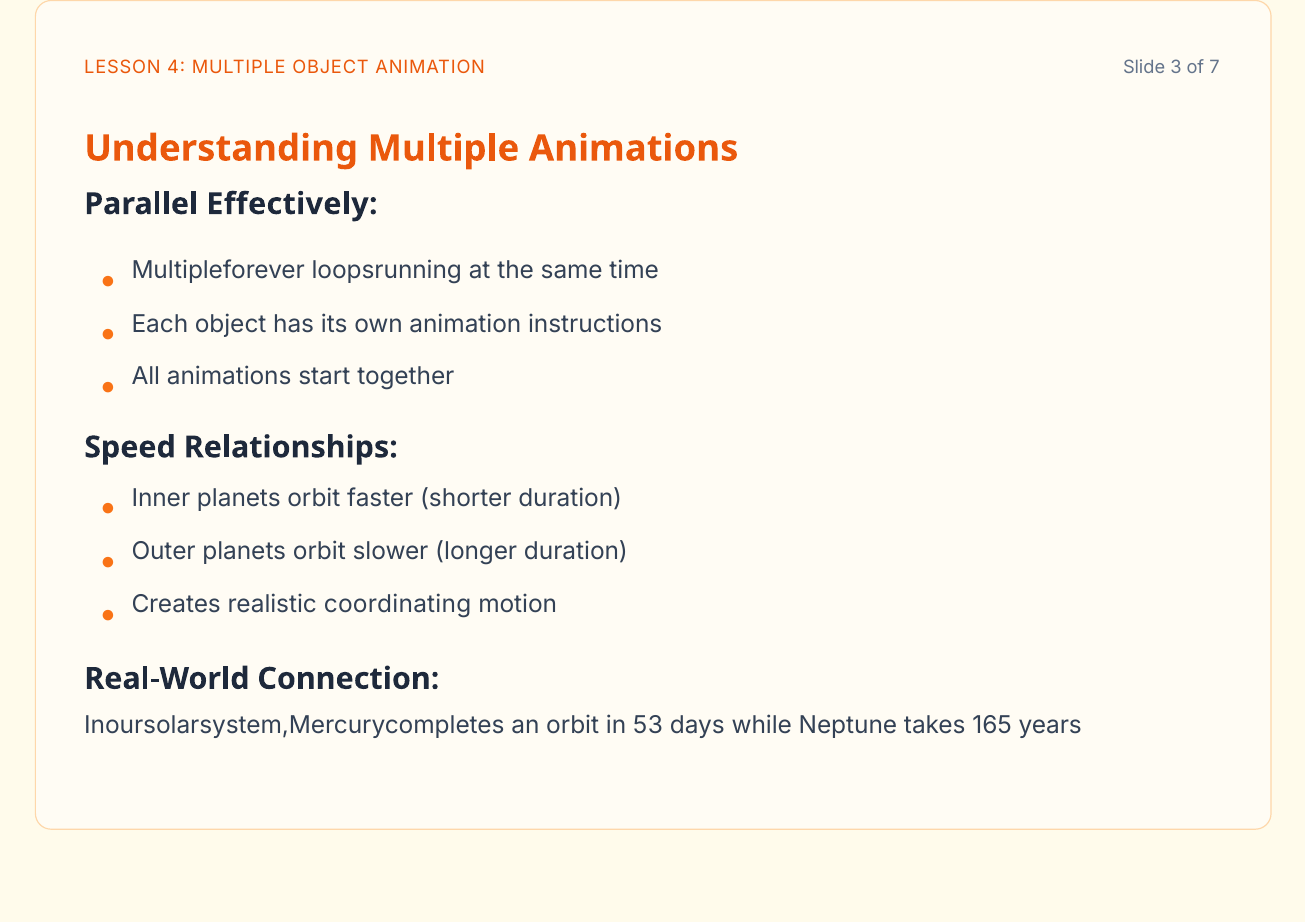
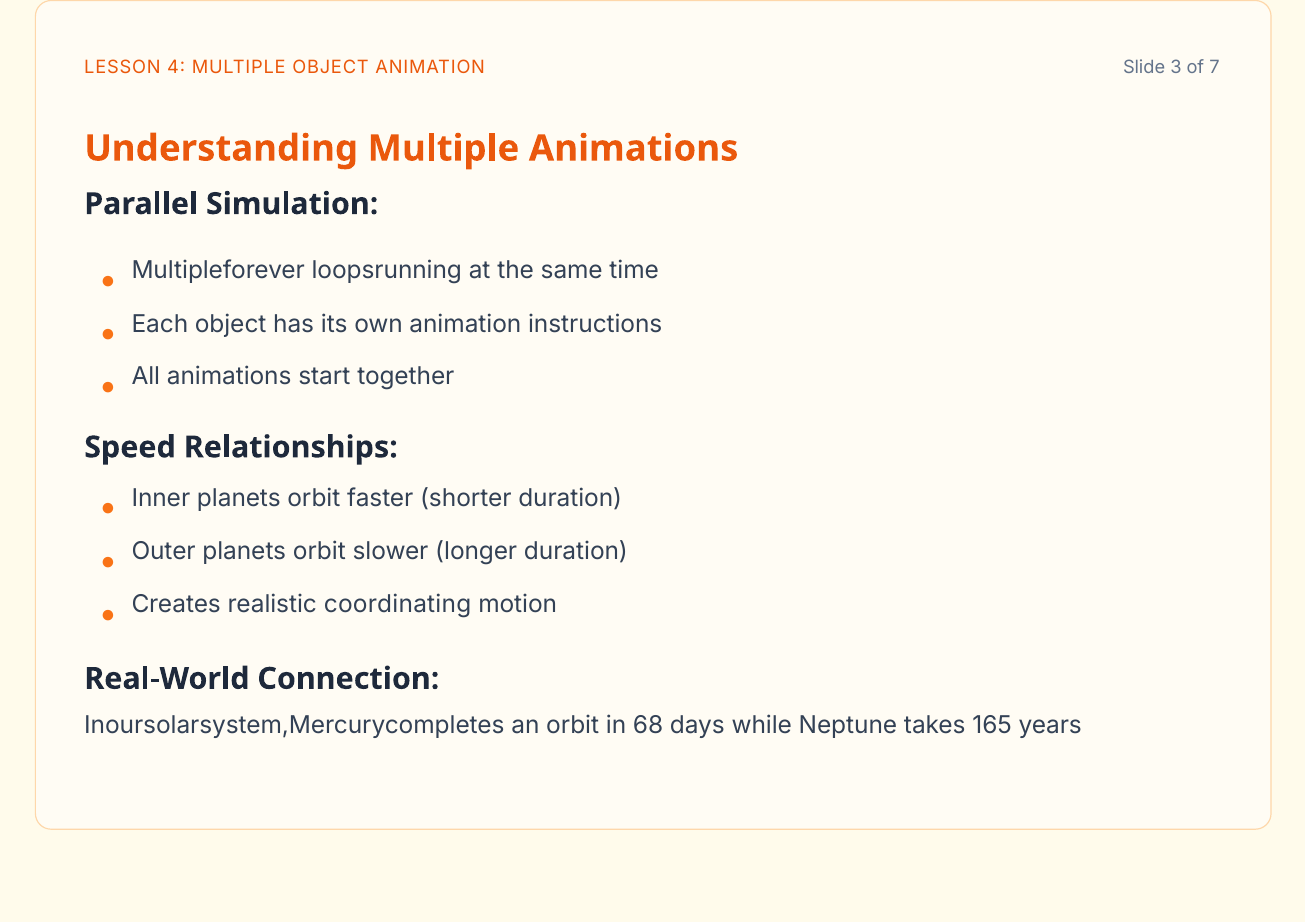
Effectively: Effectively -> Simulation (292, 204)
53: 53 -> 68 (648, 725)
